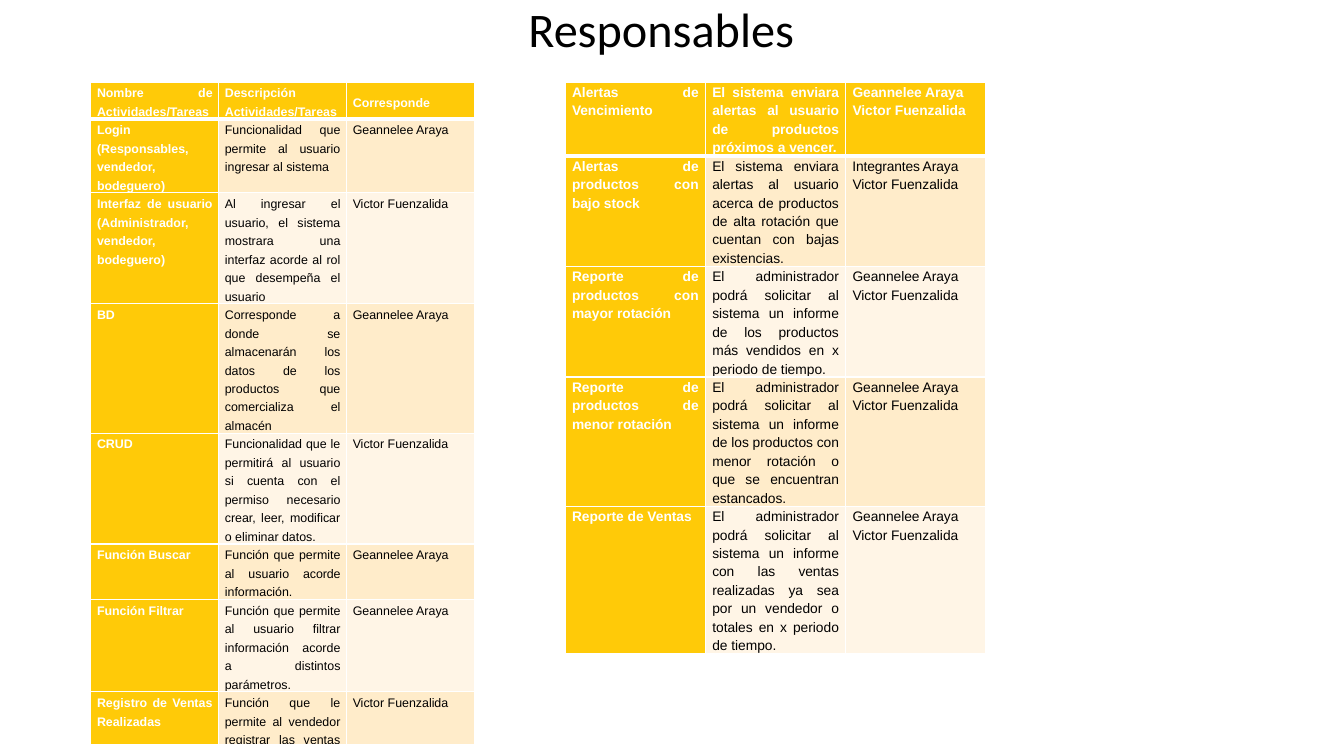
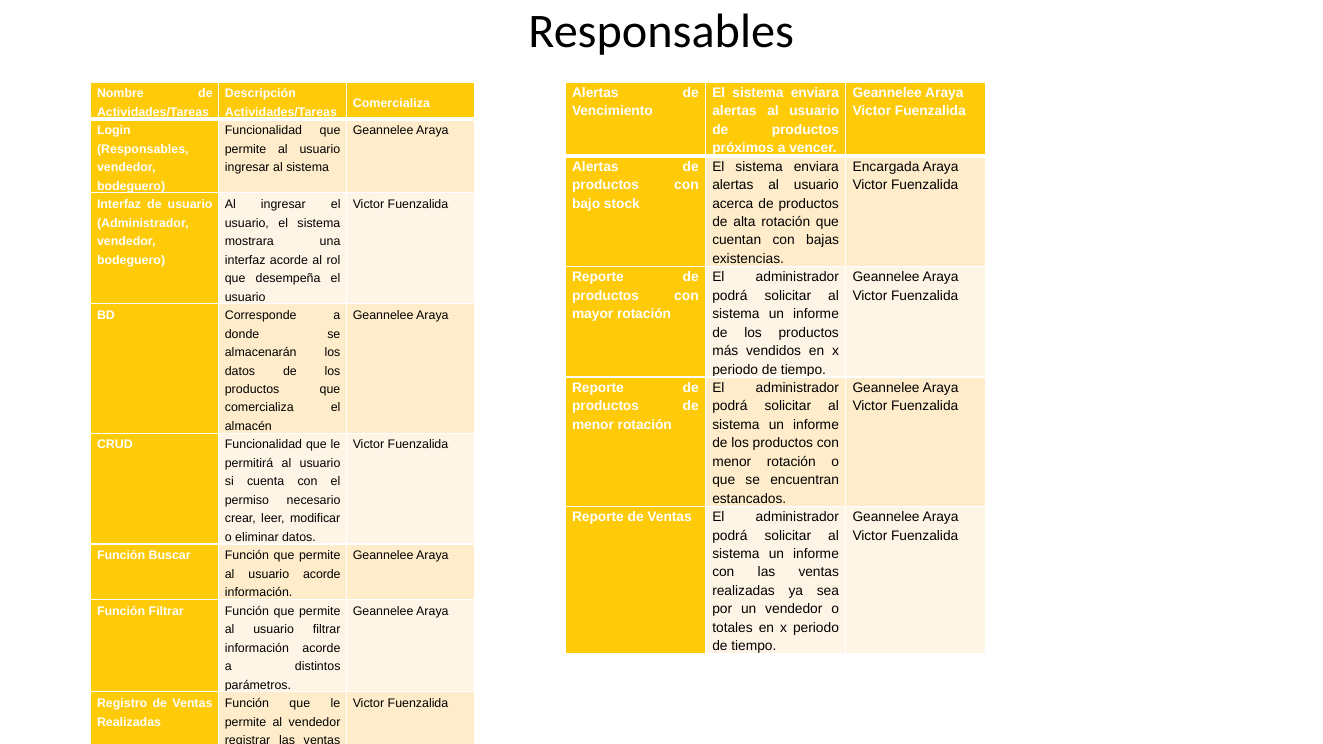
Corresponde: Corresponde -> Comercializa (391, 103)
Integrantes: Integrantes -> Encargada (886, 167)
